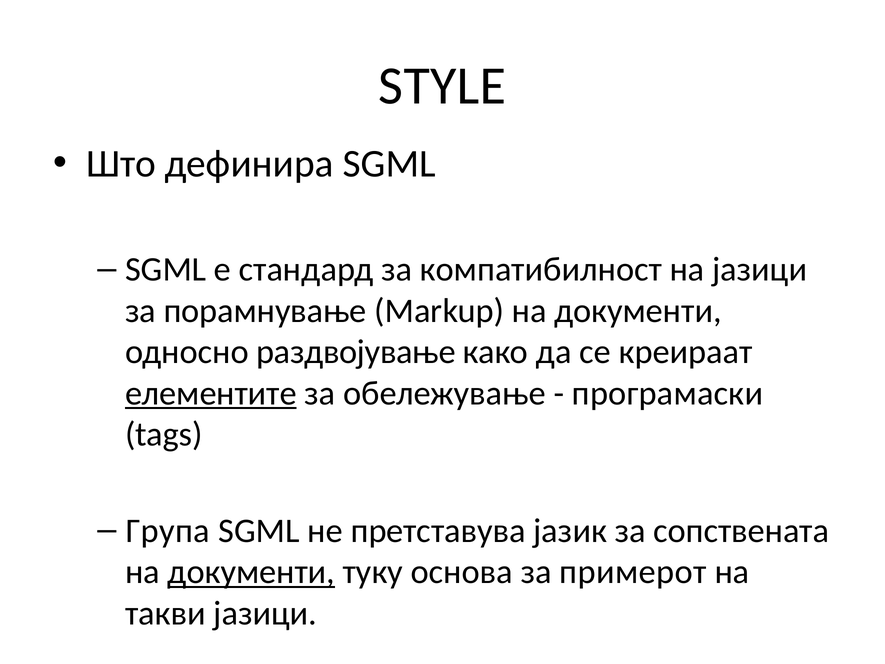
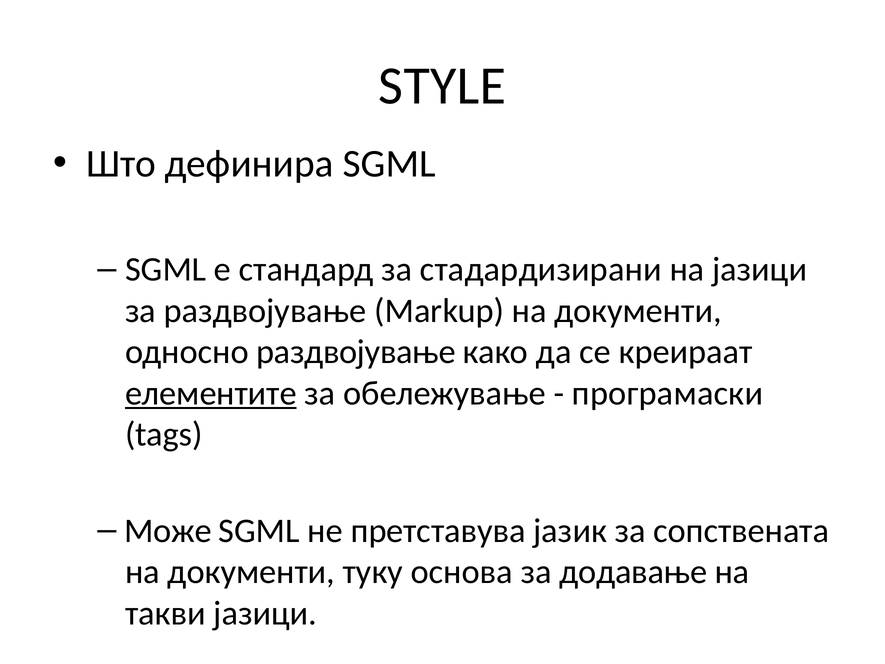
компатибилност: компатибилност -> стадардизирани (541, 269)
за порамнување: порамнување -> раздвојување (265, 311)
Група: Група -> Може (168, 531)
документи underline: present -> none (251, 572)
примерот: примерот -> додавање (633, 572)
